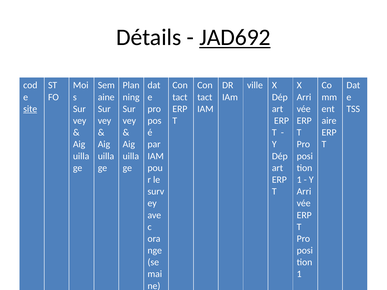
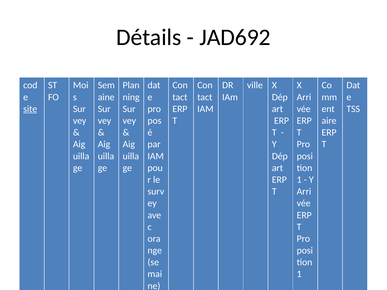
JAD692 underline: present -> none (235, 37)
